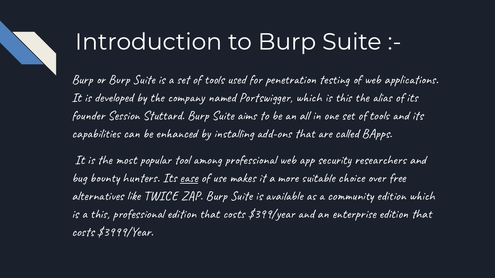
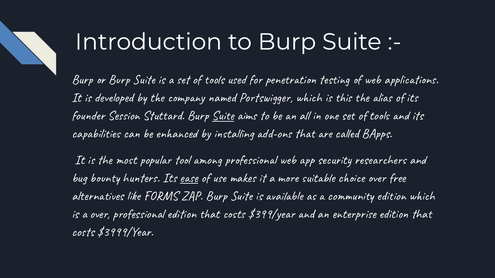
Suite underline: none -> present (223, 116)
TWICE: TWICE -> FORMS (161, 196)
a this: this -> over (100, 214)
